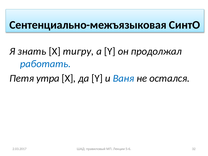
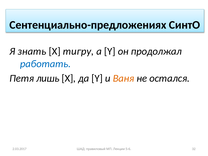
Сентенциально-межъязыковая: Сентенциально-межъязыковая -> Сентенциально-предложениях (88, 25)
утра: утра -> лишь (48, 78)
Ваня colour: blue -> orange (124, 78)
